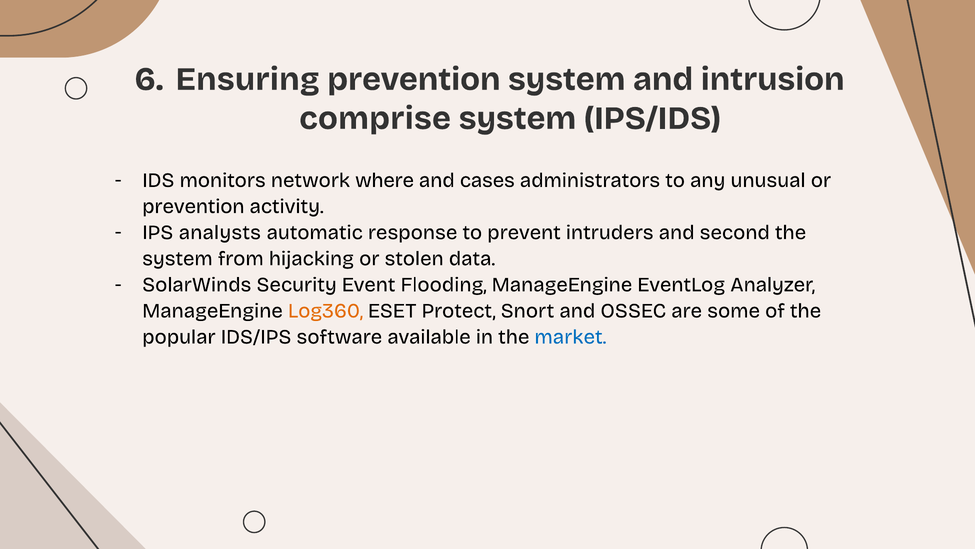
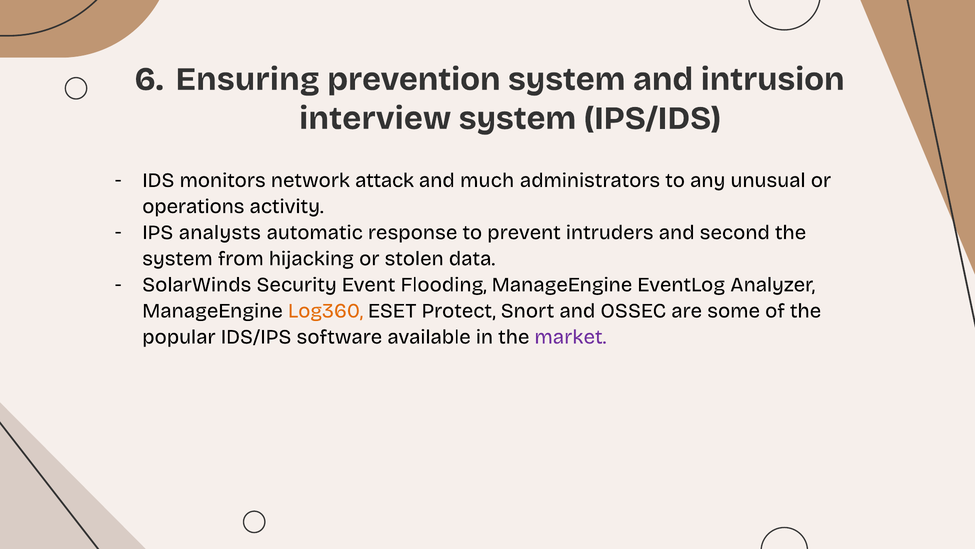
comprise: comprise -> interview (375, 118)
where: where -> attack (385, 180)
cases: cases -> much (487, 180)
prevention: prevention -> operations (193, 206)
market colour: blue -> purple (570, 336)
